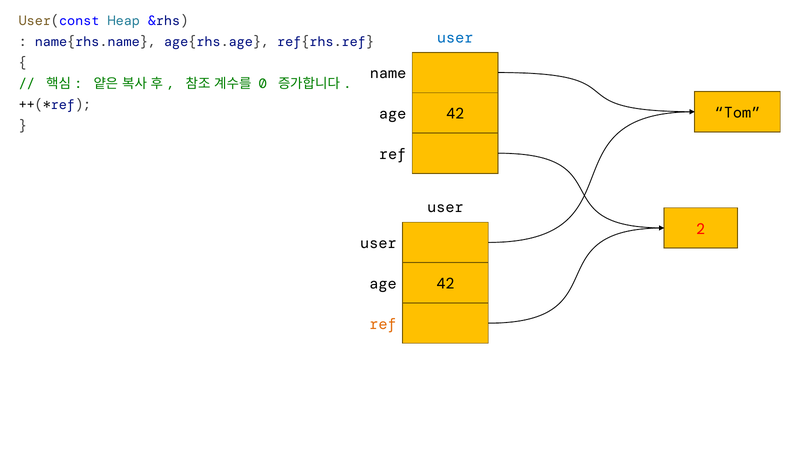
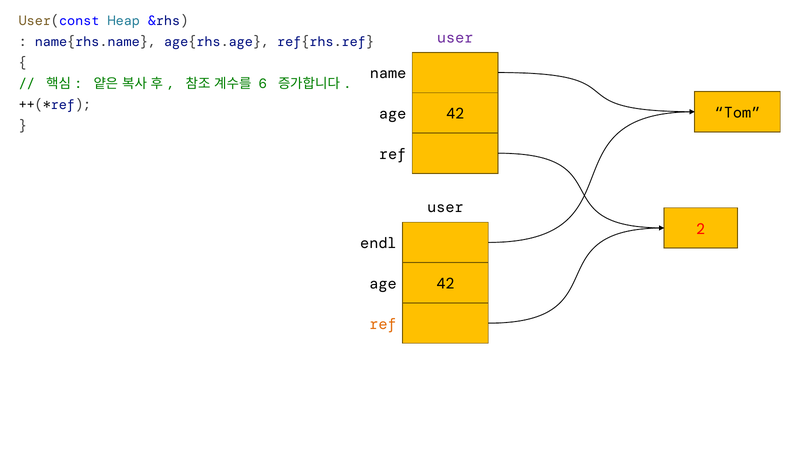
user colour: blue -> purple (455, 37)
0: 0 -> 6 (263, 84)
user: user -> endl (378, 243)
